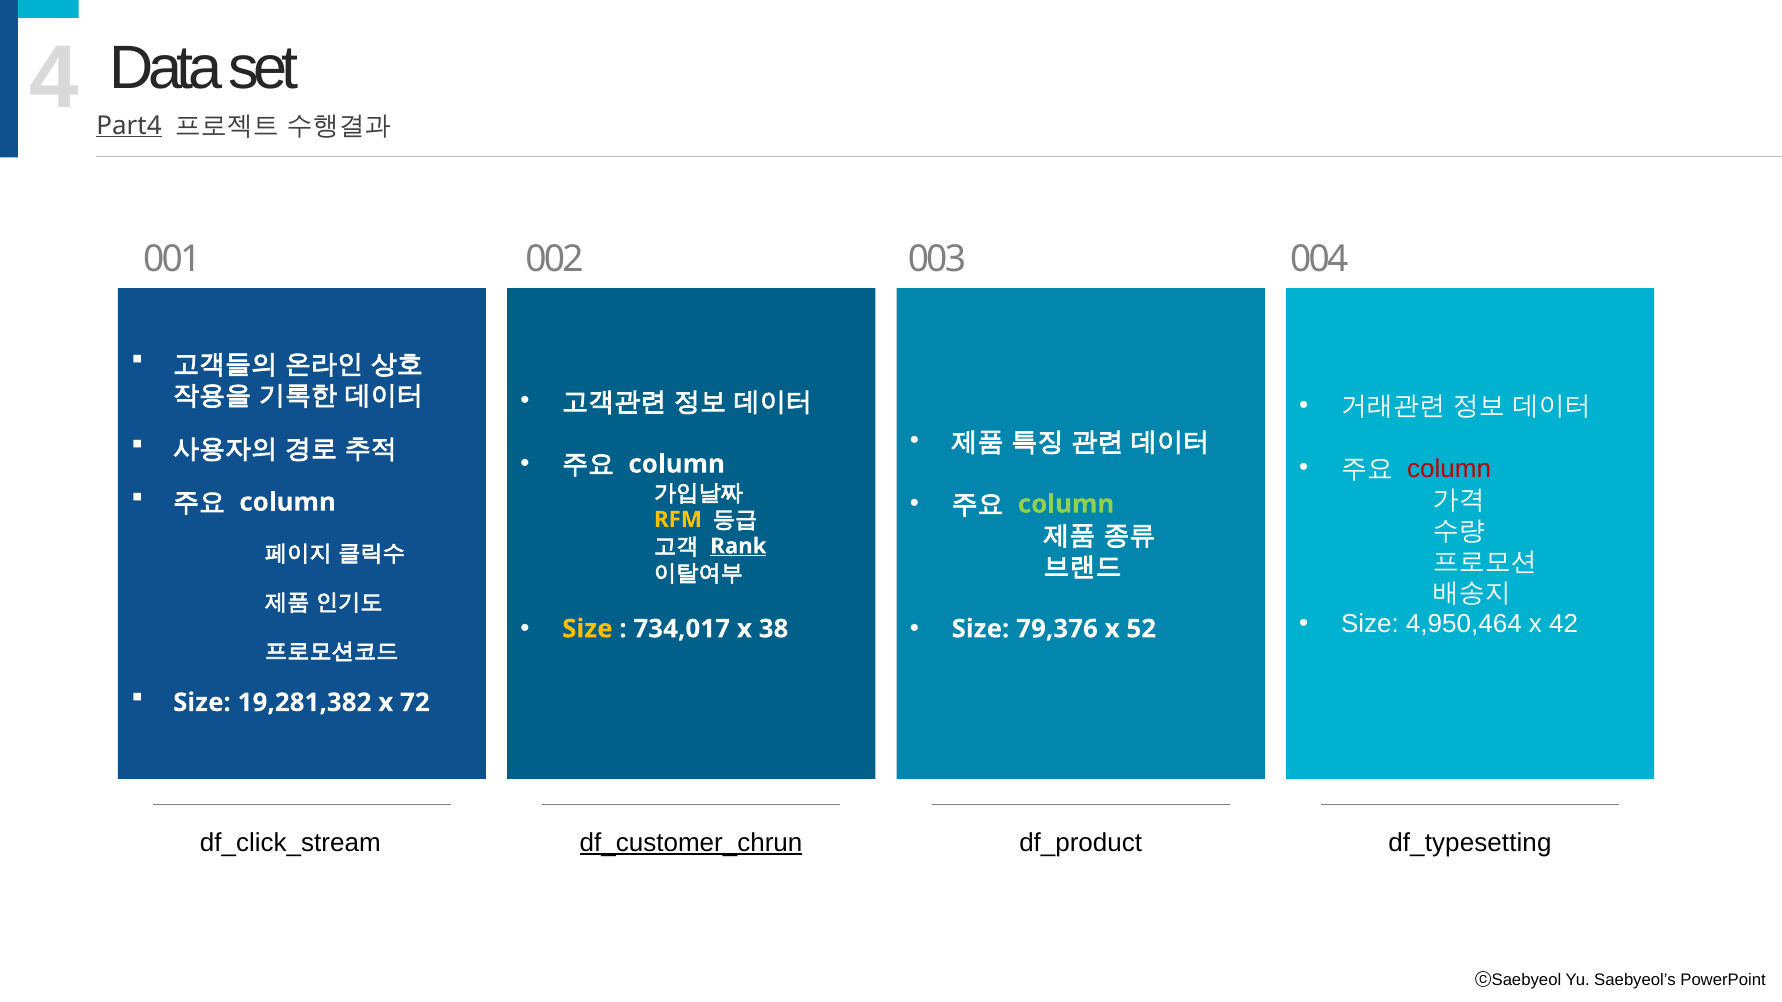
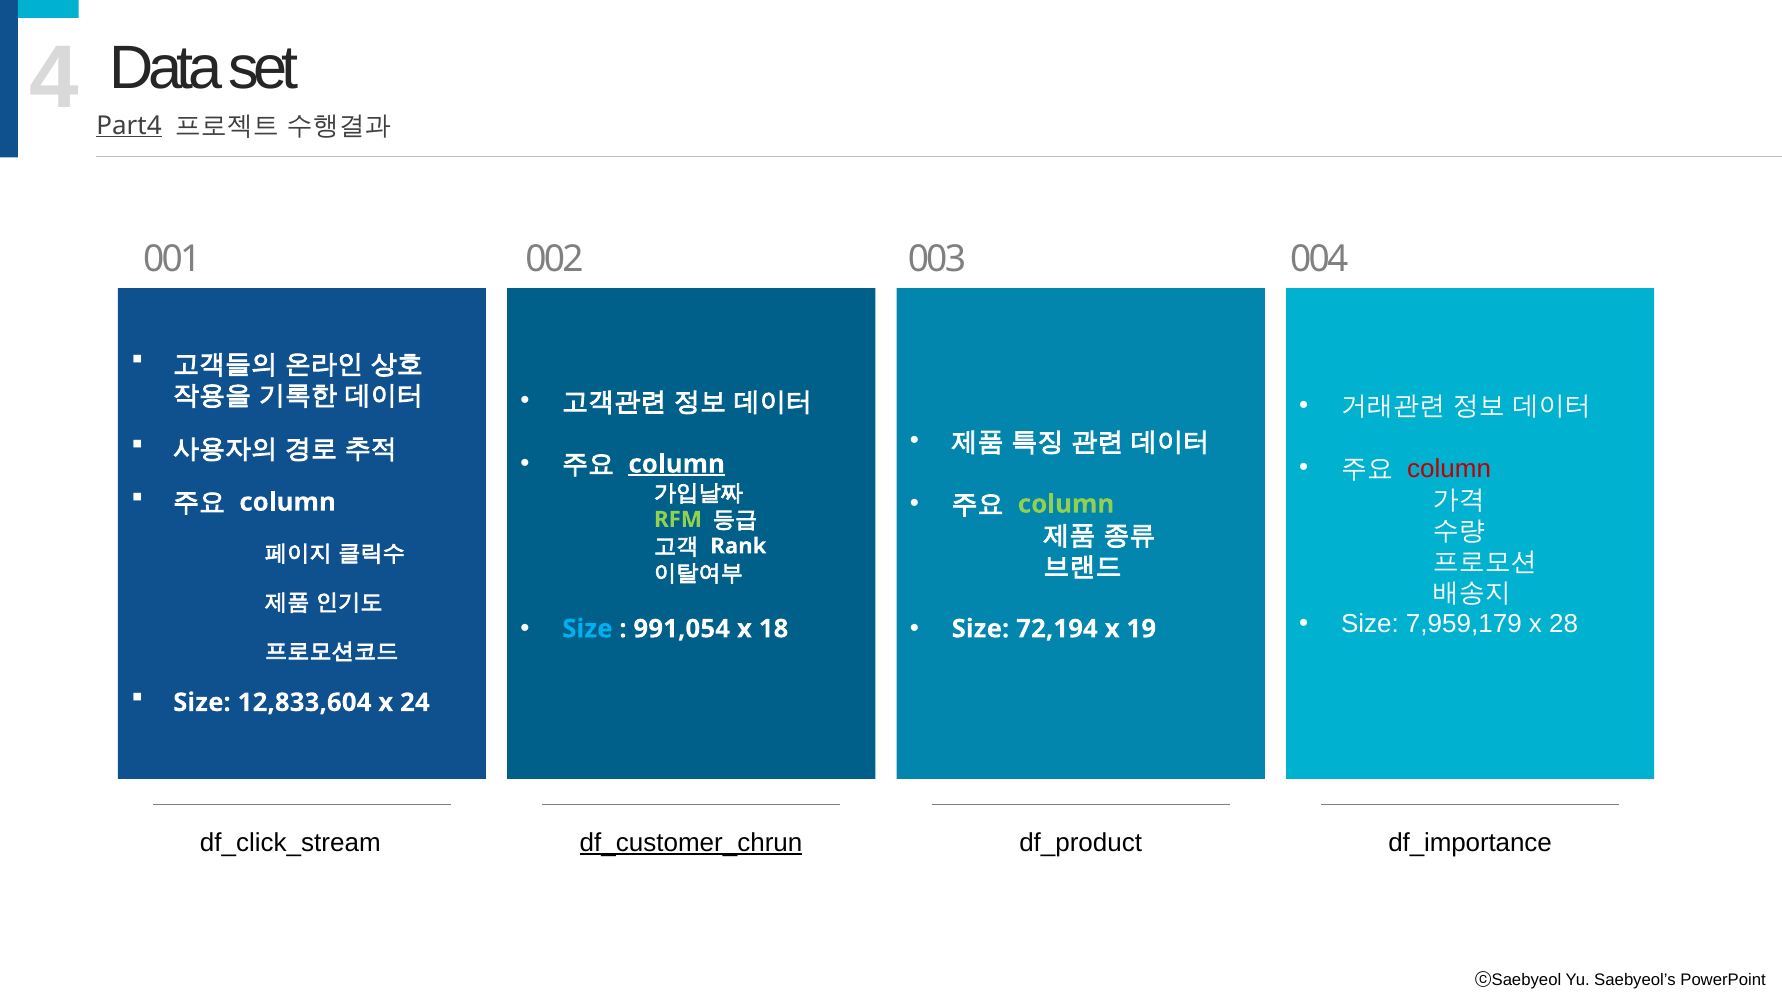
column underline: none -> present (677, 464)
RFM colour: yellow -> light green (678, 520)
Rank underline: present -> none (738, 546)
4,950,464: 4,950,464 -> 7,959,179 (1464, 625)
42: 42 -> 28 (1564, 625)
Size colour: yellow -> light blue (587, 629)
734,017: 734,017 -> 991,054 (682, 629)
38: 38 -> 18 (774, 629)
79,376: 79,376 -> 72,194 (1057, 629)
52: 52 -> 19 (1141, 629)
19,281,382: 19,281,382 -> 12,833,604 (305, 703)
72: 72 -> 24 (415, 703)
df_typesetting: df_typesetting -> df_importance (1470, 843)
